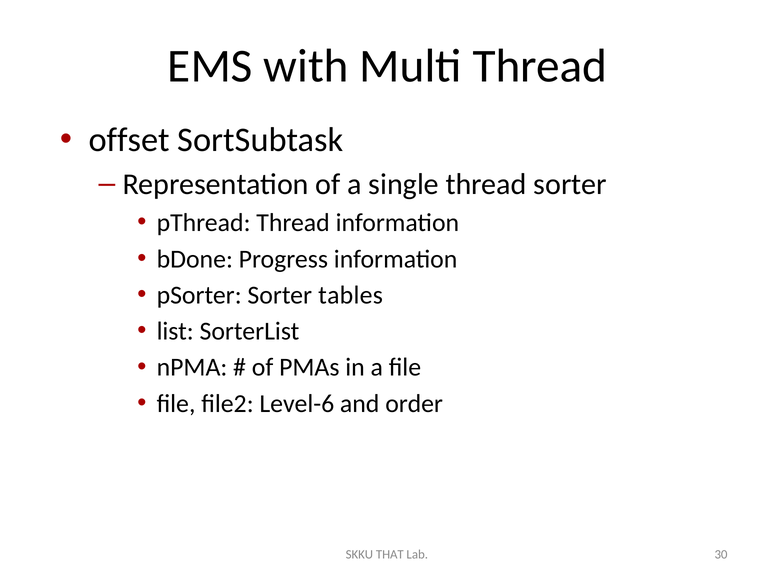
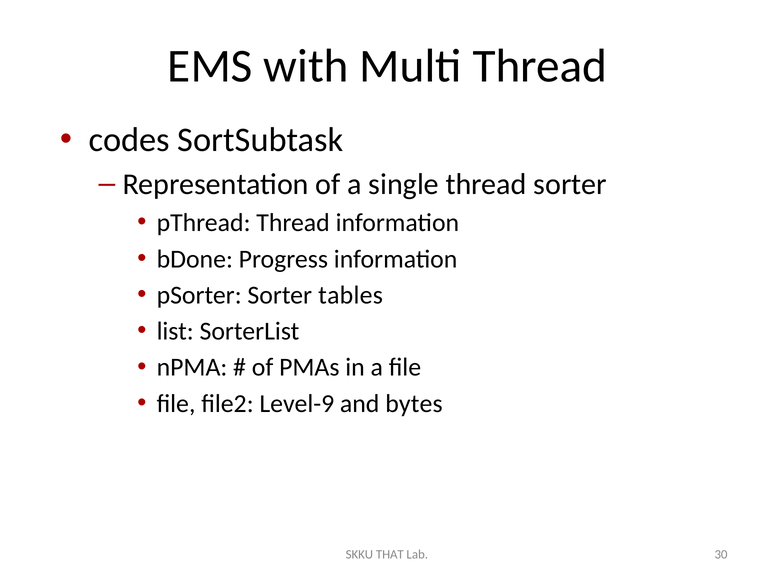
offset: offset -> codes (129, 140)
Level-6: Level-6 -> Level-9 (297, 403)
order: order -> bytes (414, 403)
